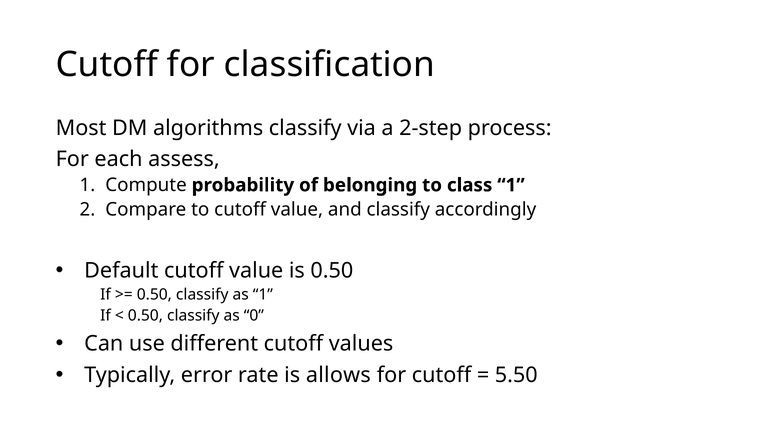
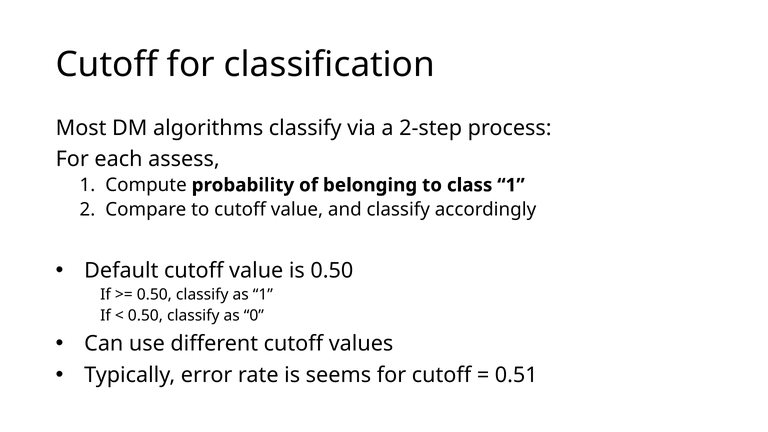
allows: allows -> seems (338, 375)
5.50: 5.50 -> 0.51 (516, 375)
